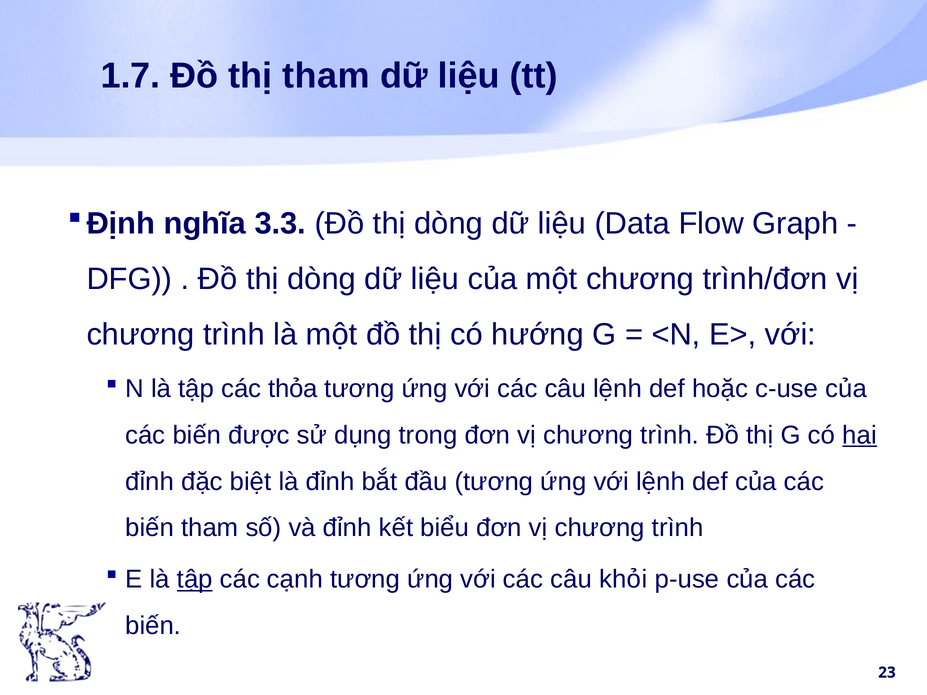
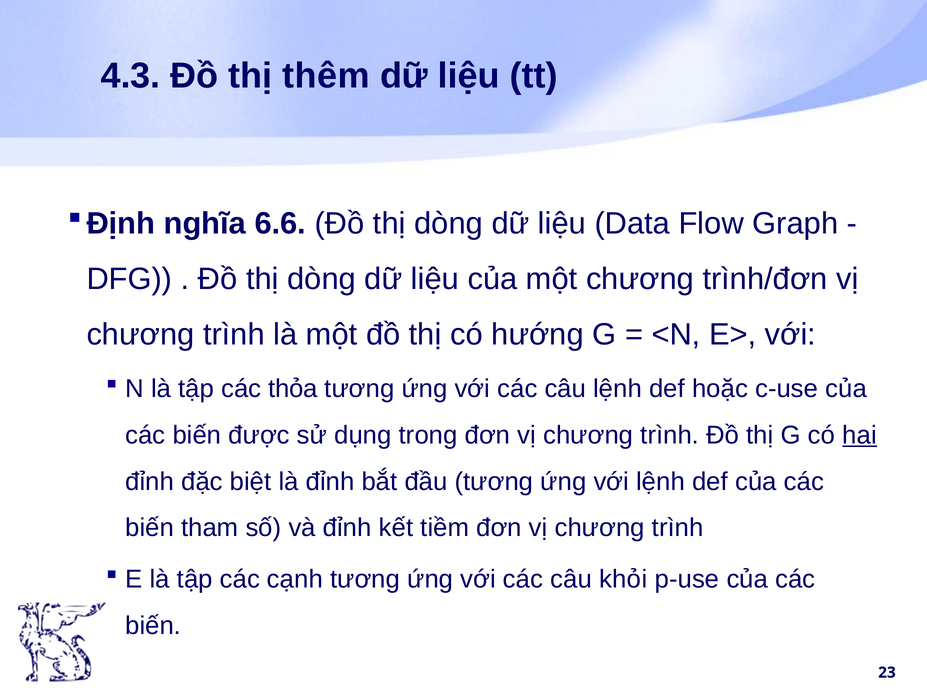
1.7: 1.7 -> 4.3 (130, 76)
thị tham: tham -> thêm (326, 76)
3.3: 3.3 -> 6.6 (280, 224)
biểu: biểu -> tiềm (445, 528)
tập underline: present -> none (195, 580)
